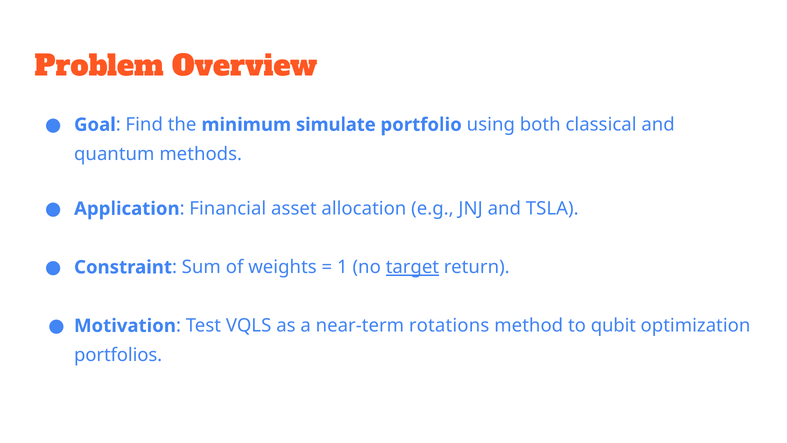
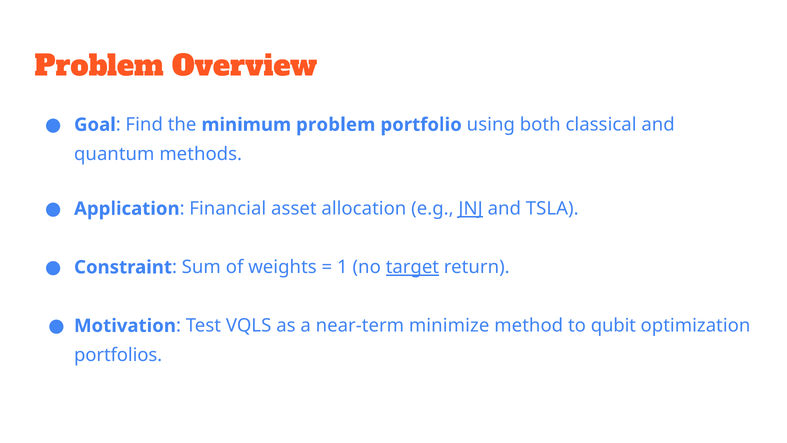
minimum simulate: simulate -> problem (336, 125)
JNJ underline: none -> present (471, 209)
rotations: rotations -> minimize (449, 326)
